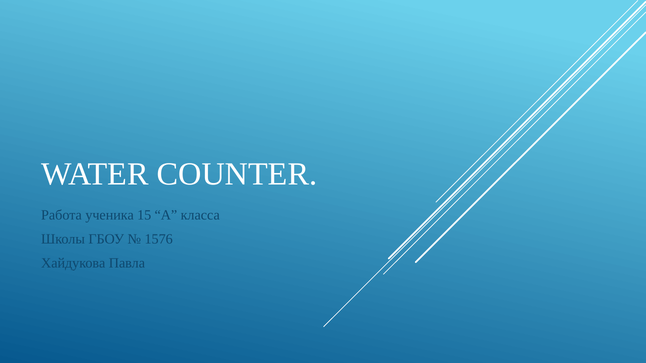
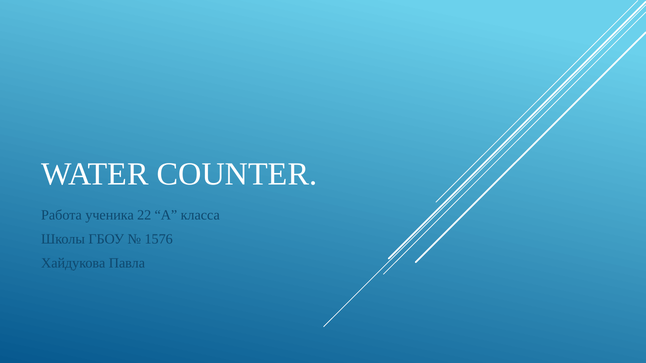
15: 15 -> 22 (144, 216)
